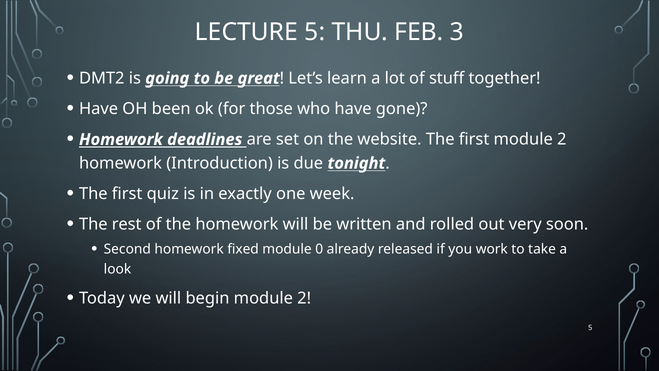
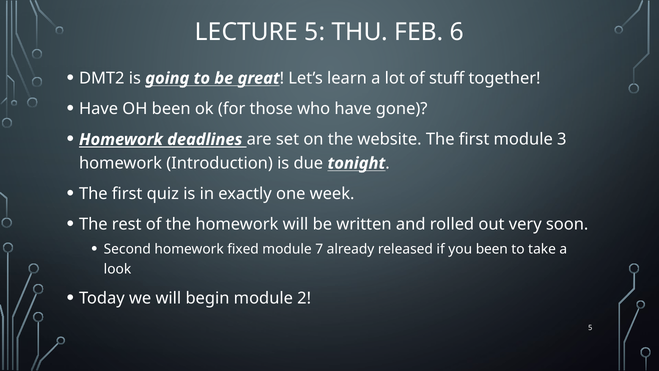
3: 3 -> 6 (457, 32)
first module 2: 2 -> 3 (562, 139)
0: 0 -> 7 (319, 249)
you work: work -> been (492, 249)
